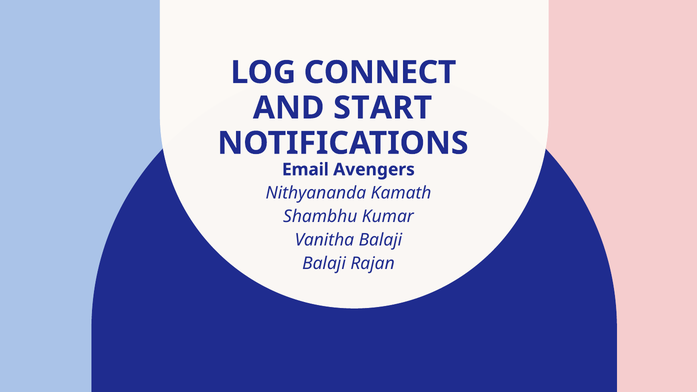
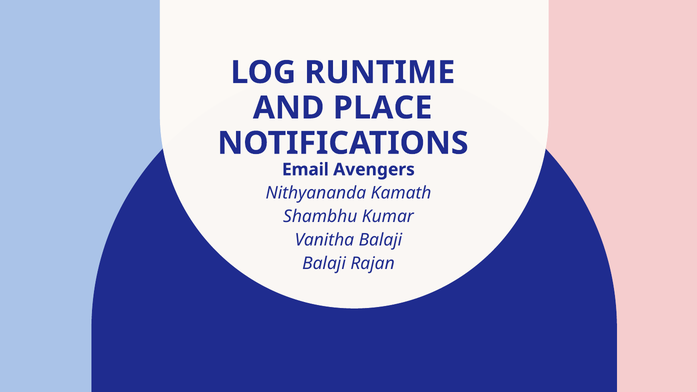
CONNECT: CONNECT -> RUNTIME (380, 72)
START: START -> PLACE (383, 108)
